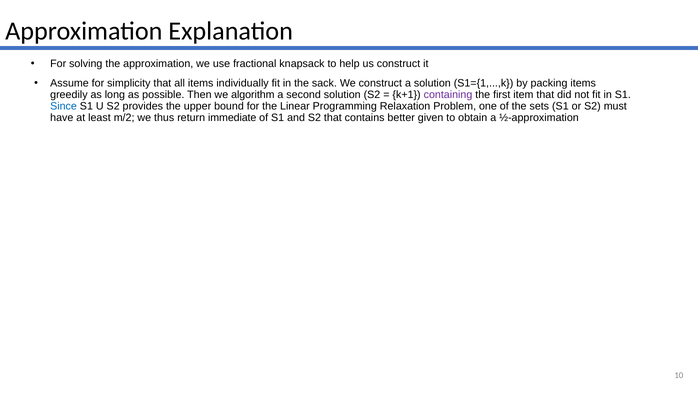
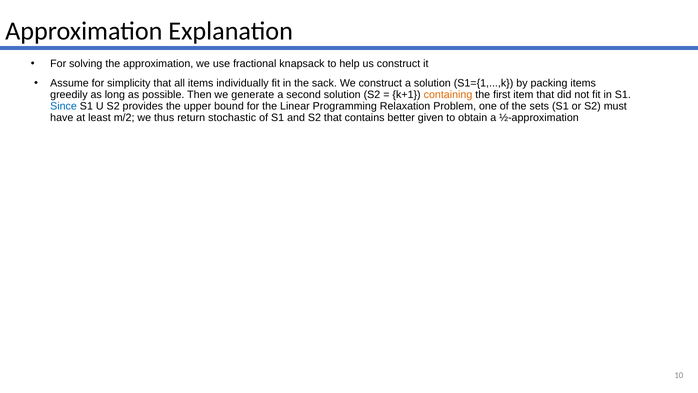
algorithm: algorithm -> generate (253, 95)
containing colour: purple -> orange (448, 95)
immediate: immediate -> stochastic (232, 118)
